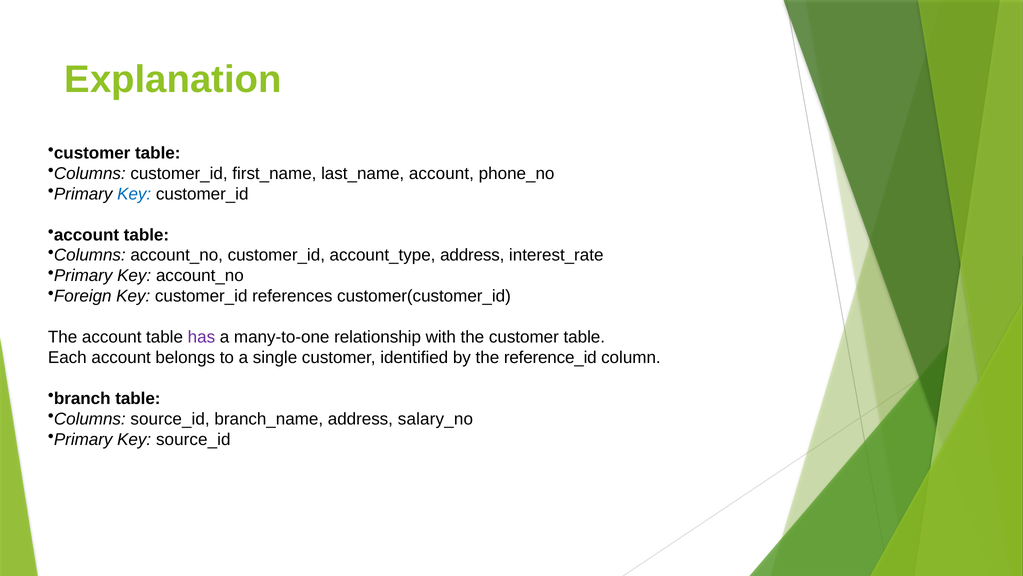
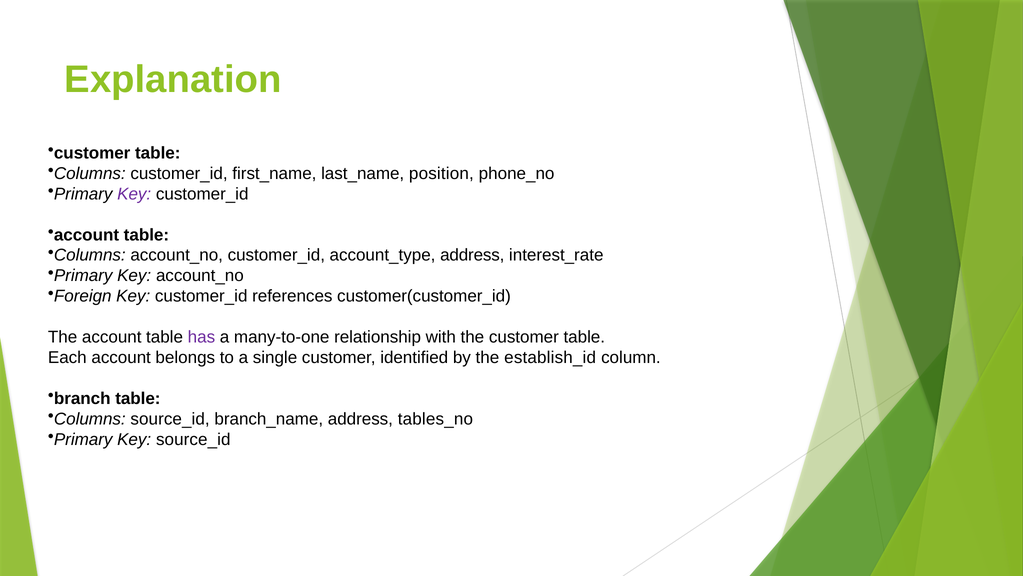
last_name account: account -> position (441, 173)
Key colour: blue -> purple (134, 194)
reference_id: reference_id -> establish_id (550, 357)
salary_no: salary_no -> tables_no (435, 419)
